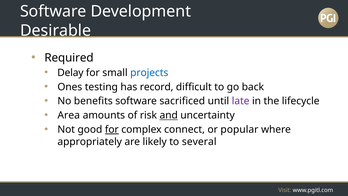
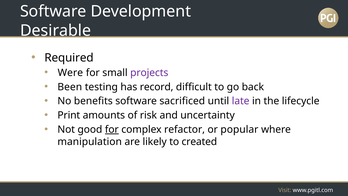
Delay: Delay -> Were (70, 73)
projects colour: blue -> purple (149, 73)
Ones: Ones -> Been (70, 87)
Area: Area -> Print (69, 115)
and underline: present -> none (169, 115)
connect: connect -> refactor (185, 129)
appropriately: appropriately -> manipulation (90, 142)
several: several -> created (199, 142)
